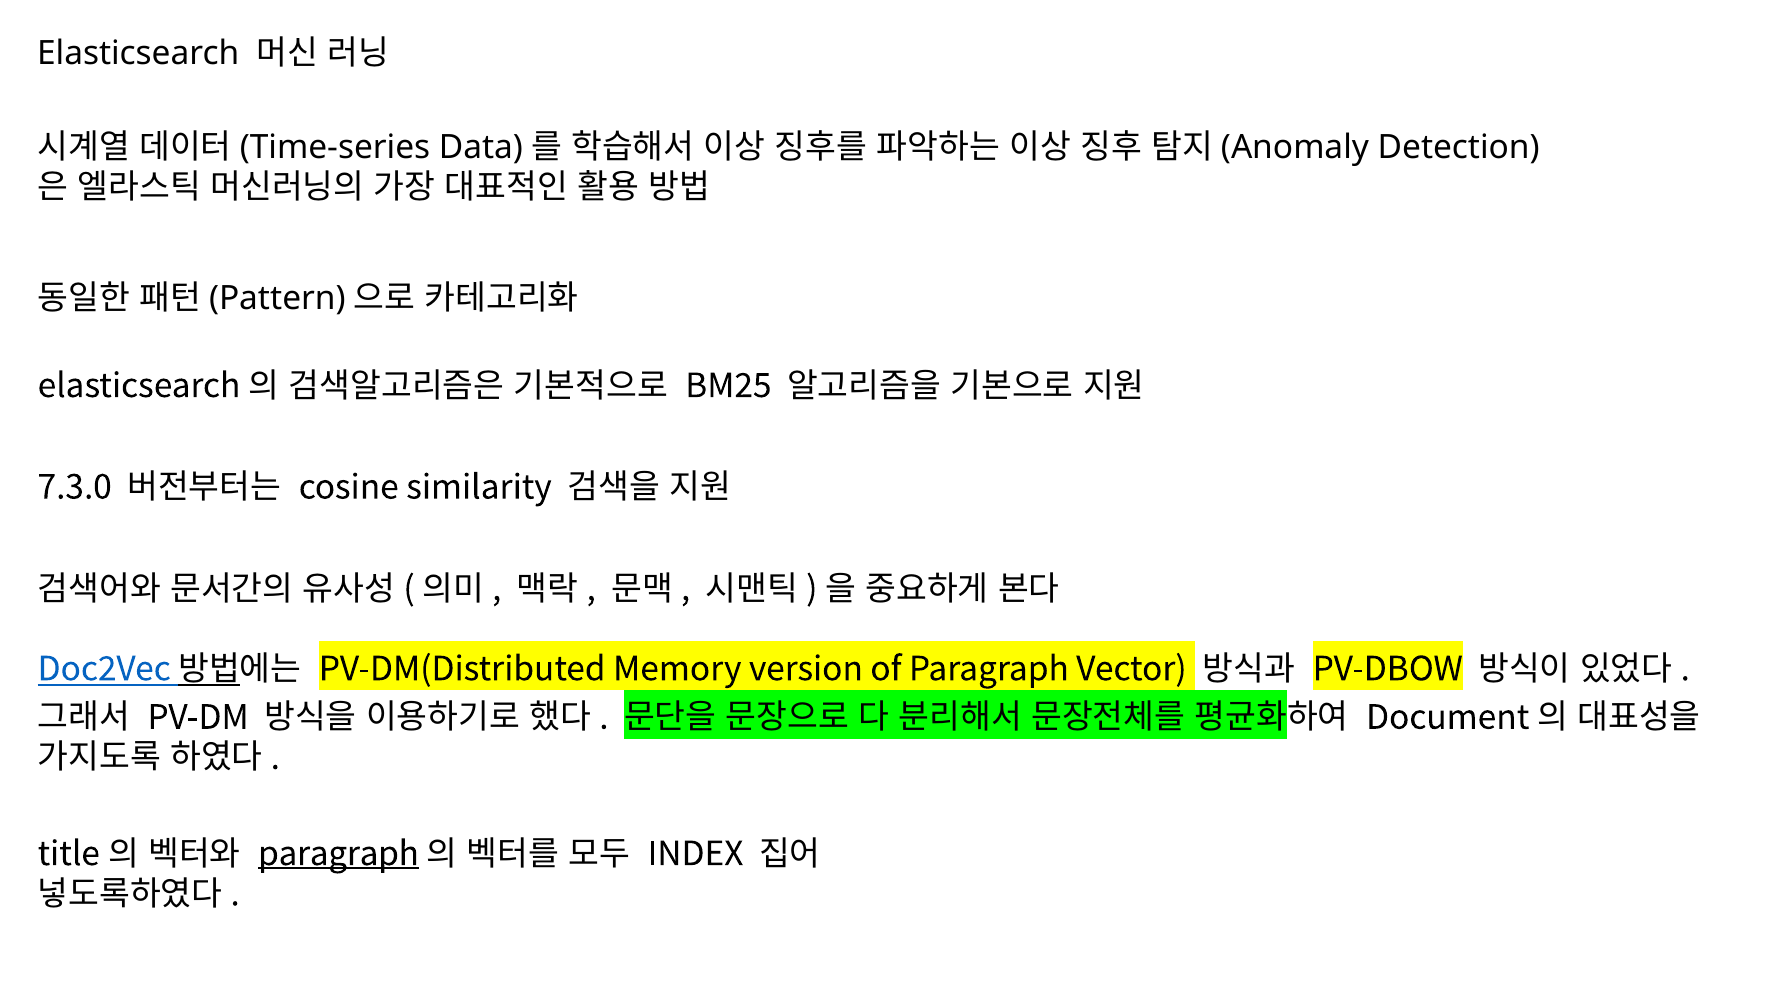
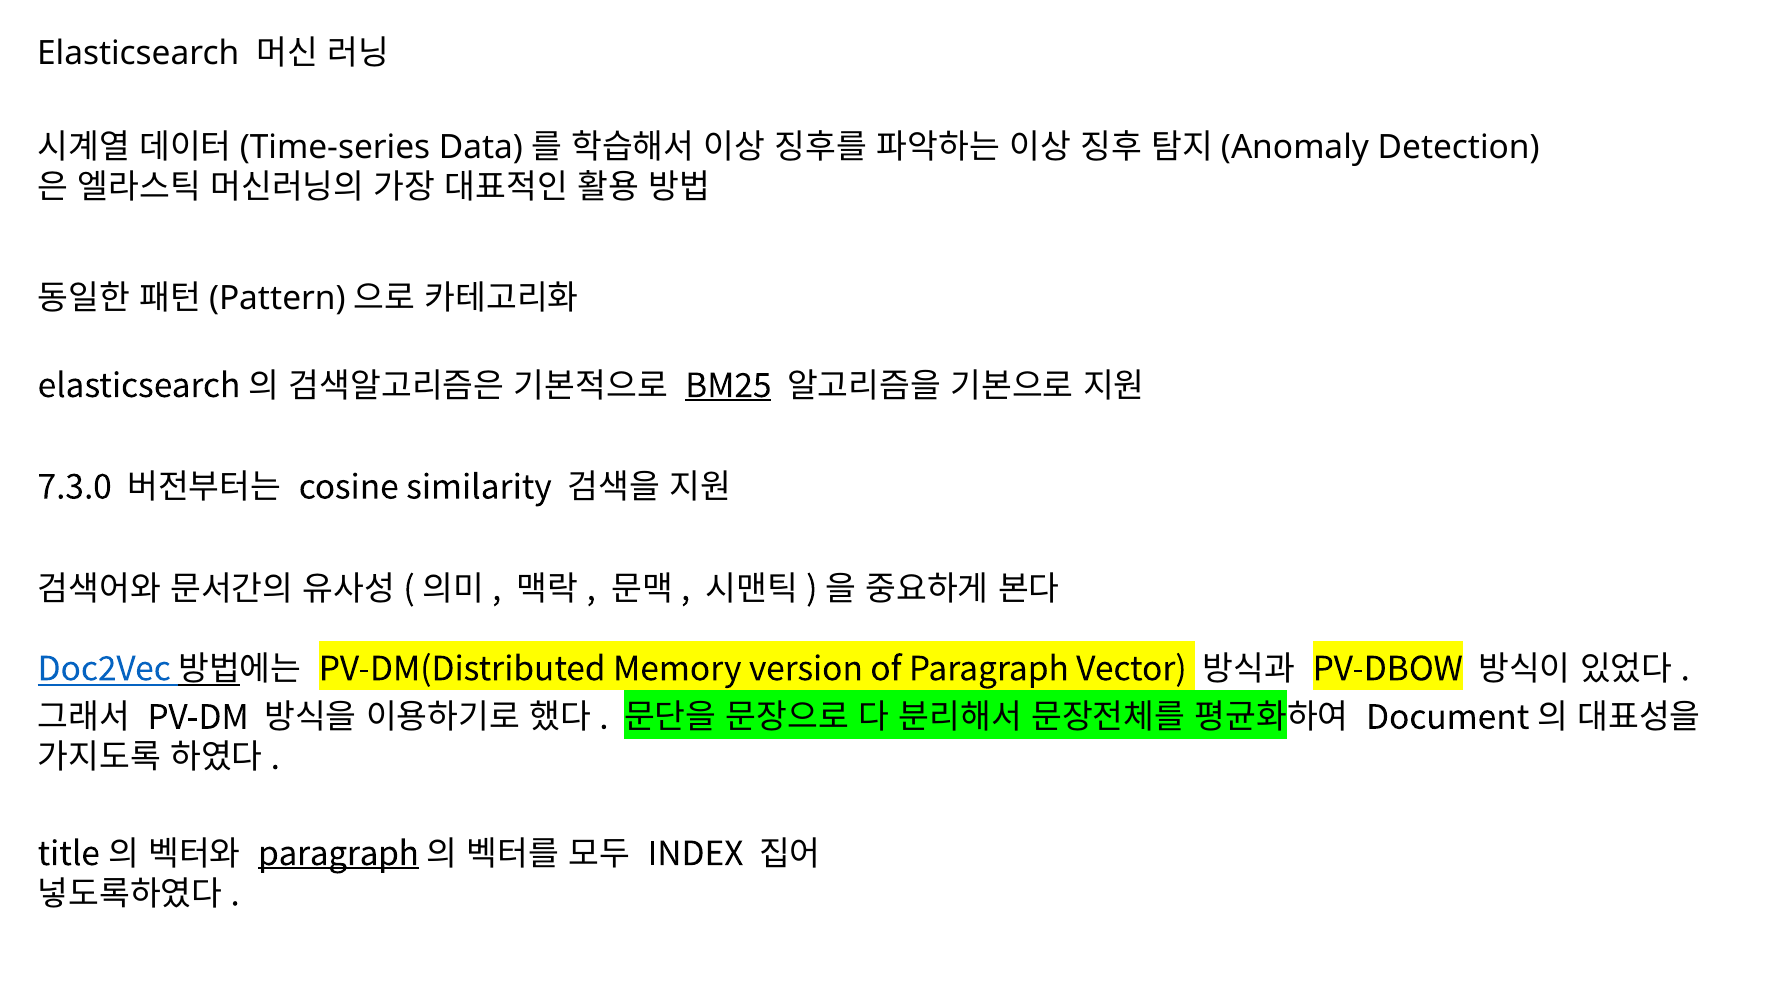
BM25 underline: none -> present (728, 386)
